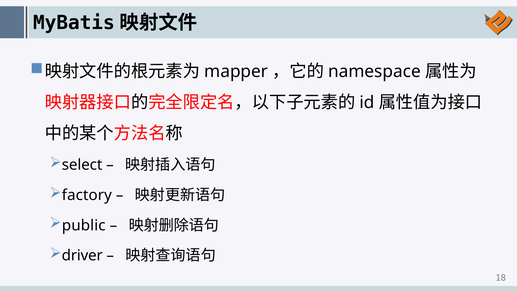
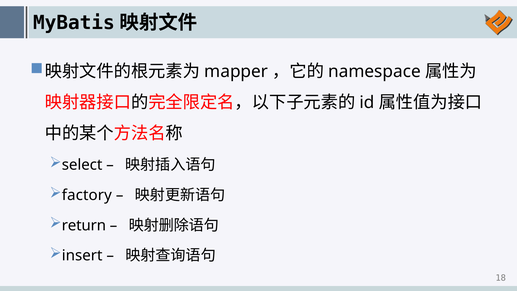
public: public -> return (84, 225)
driver: driver -> insert (82, 255)
